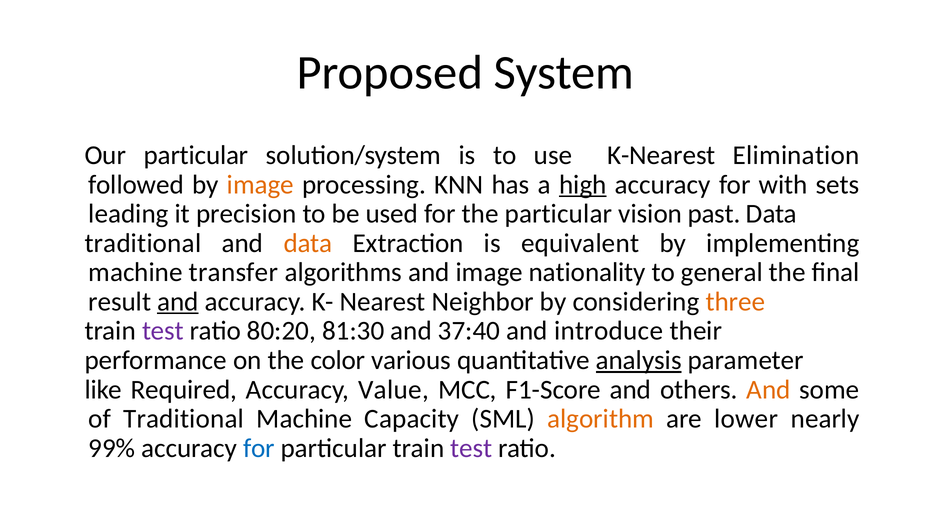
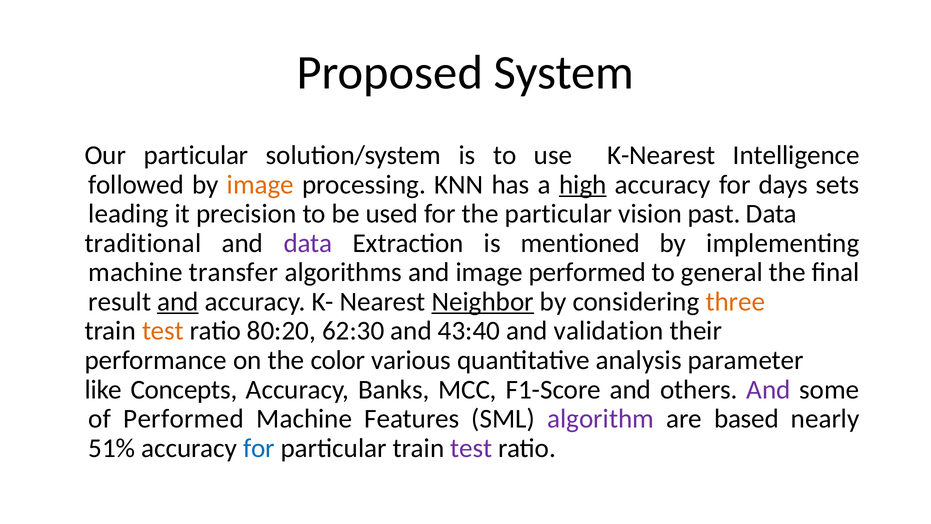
Elimination: Elimination -> Intelligence (796, 155)
with: with -> days (783, 184)
data colour: orange -> purple (308, 243)
equivalent: equivalent -> mentioned (580, 243)
image nationality: nationality -> performed (587, 272)
Neighbor underline: none -> present (483, 302)
test colour: purple -> orange (163, 331)
81:30: 81:30 -> 62:30 (353, 331)
37:40: 37:40 -> 43:40 (469, 331)
introduce: introduce -> validation (609, 331)
analysis underline: present -> none (639, 360)
Required: Required -> Concepts (184, 389)
Value: Value -> Banks (394, 389)
And colour: orange -> purple (768, 389)
of Traditional: Traditional -> Performed (184, 419)
Capacity: Capacity -> Features (412, 419)
algorithm colour: orange -> purple (601, 419)
lower: lower -> based (746, 419)
99%: 99% -> 51% (112, 448)
